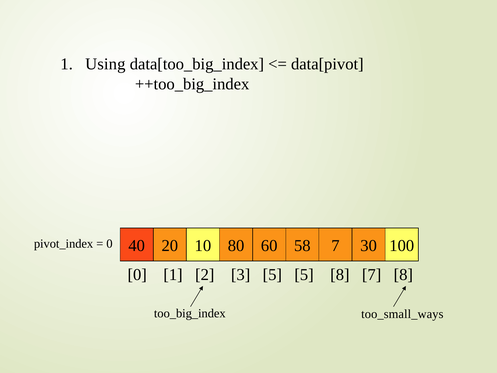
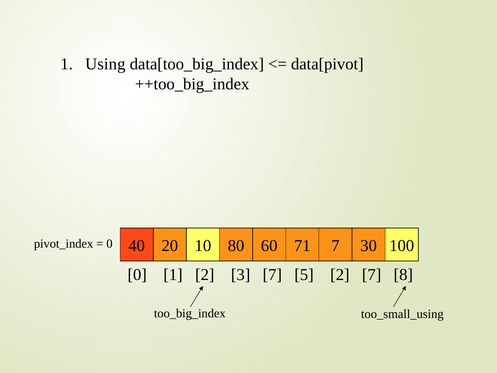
58: 58 -> 71 (302, 246)
3 5: 5 -> 7 (272, 274)
5 8: 8 -> 2 (340, 274)
too_small_ways: too_small_ways -> too_small_using (402, 314)
